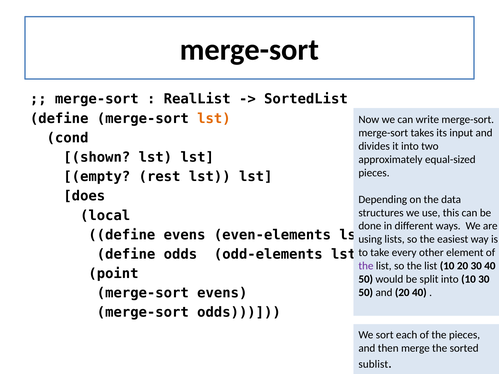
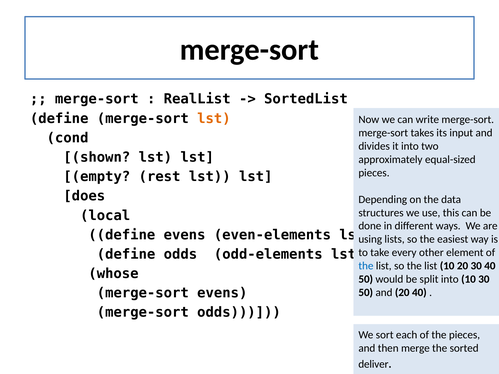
the colour: purple -> blue (366, 266)
point: point -> whose (113, 274)
sublist: sublist -> deliver (373, 364)
